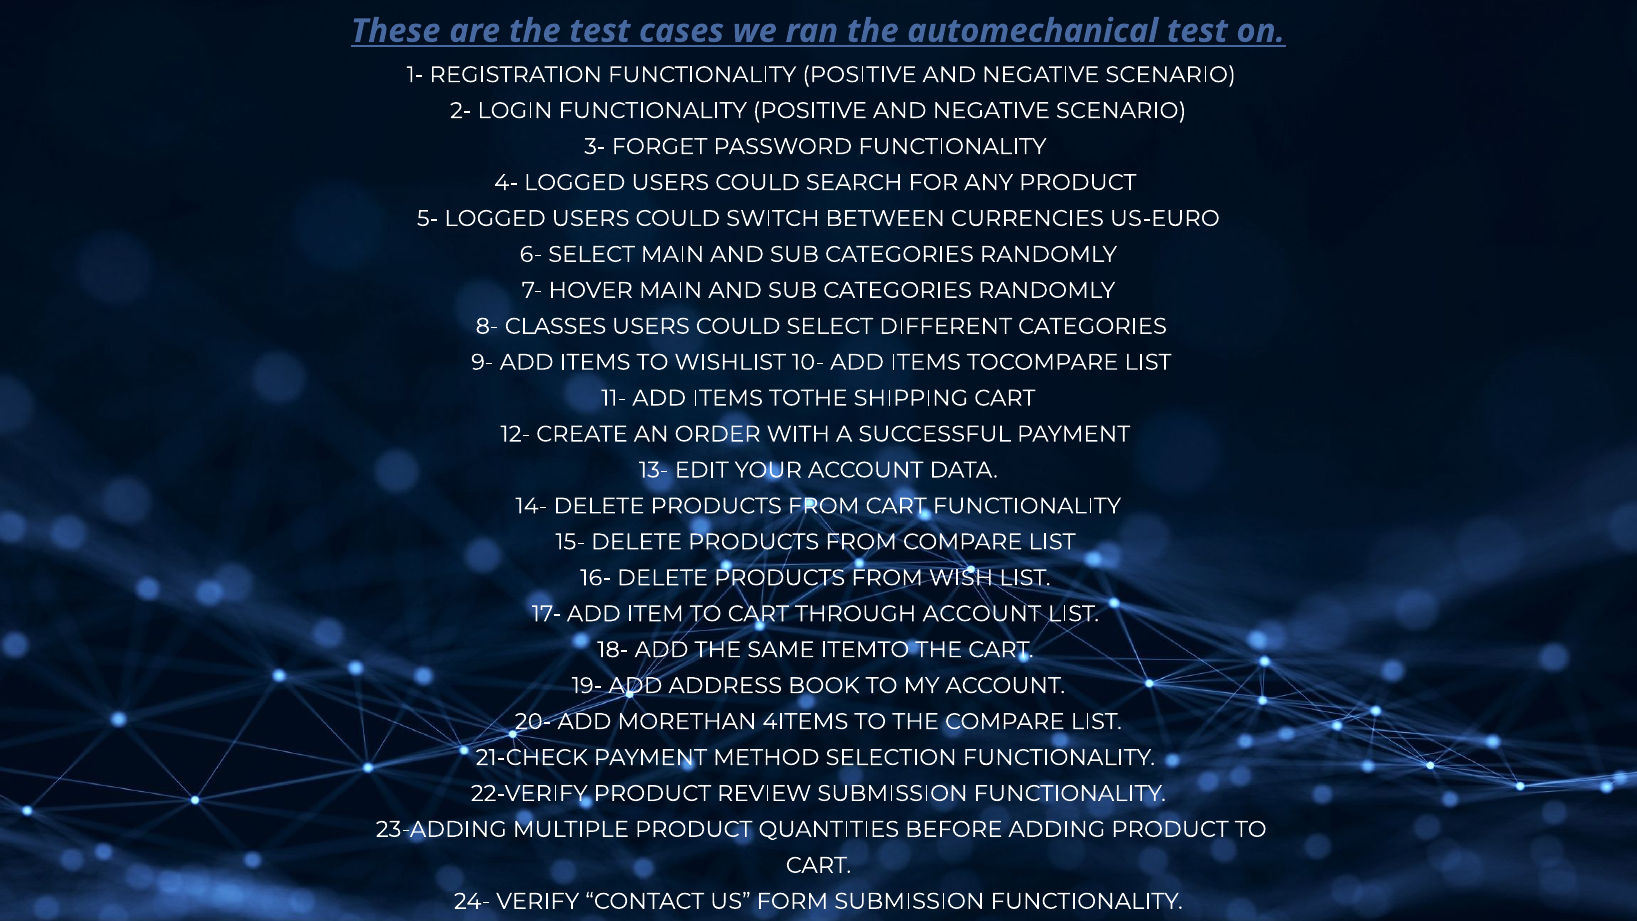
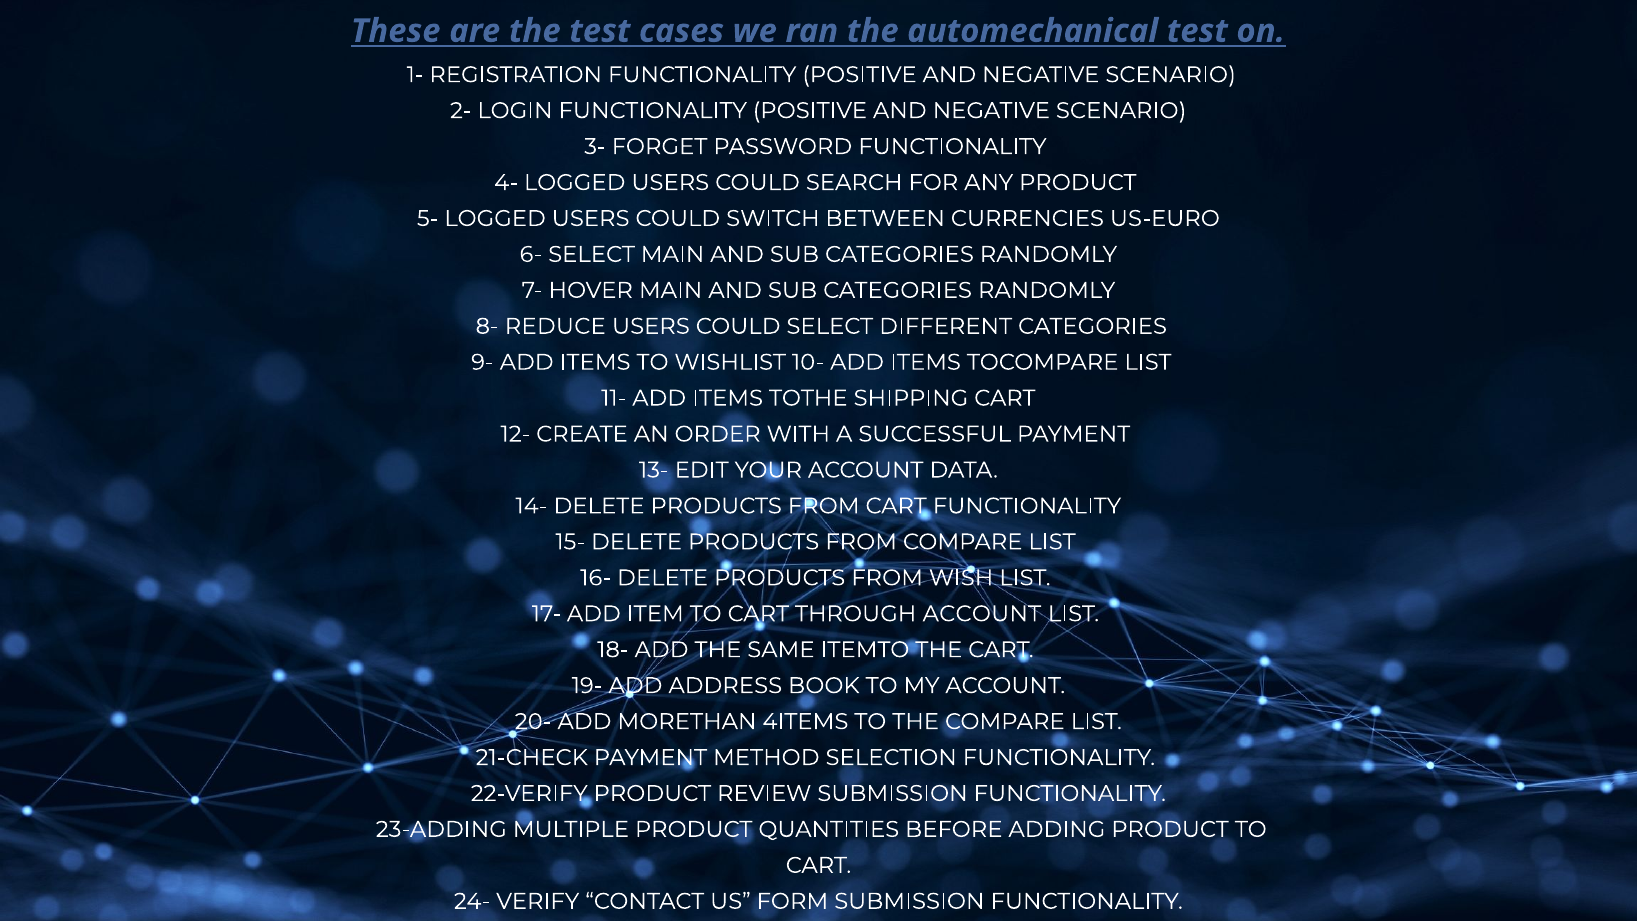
CLASSES: CLASSES -> REDUCE (555, 326)
